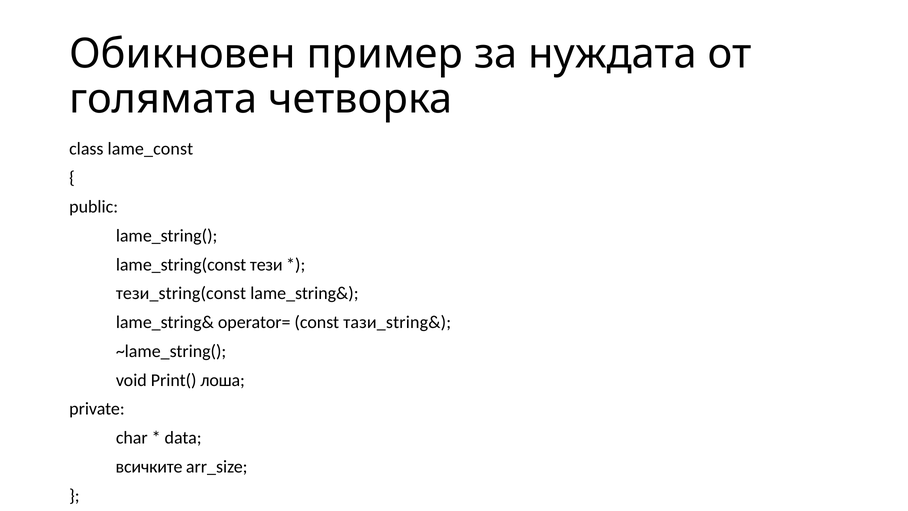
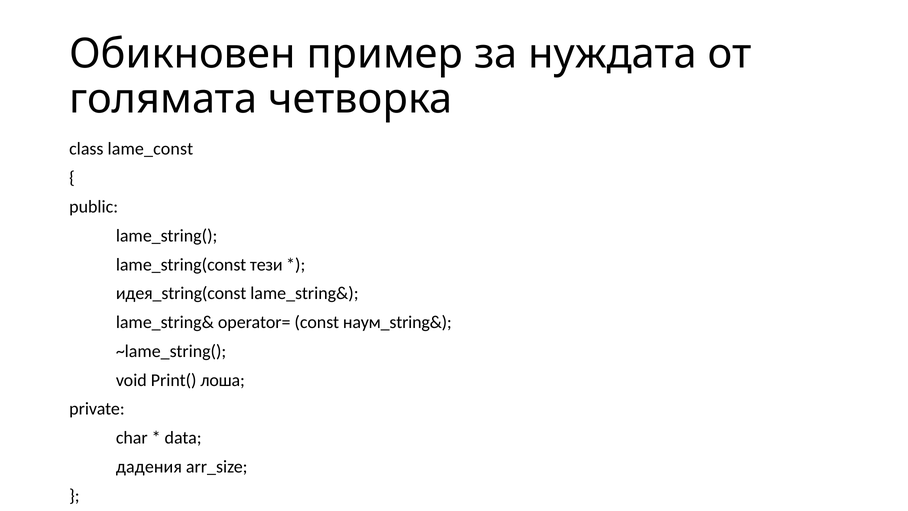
тези_string(const: тези_string(const -> идея_string(const (181, 293)
тази_string&: тази_string& -> наум_string& (397, 322)
всичките: всичките -> дадения (149, 467)
